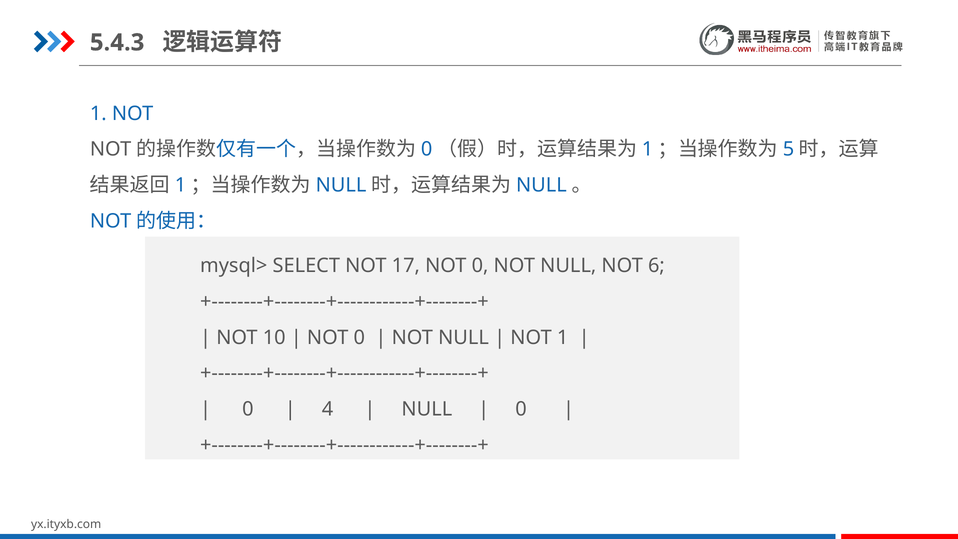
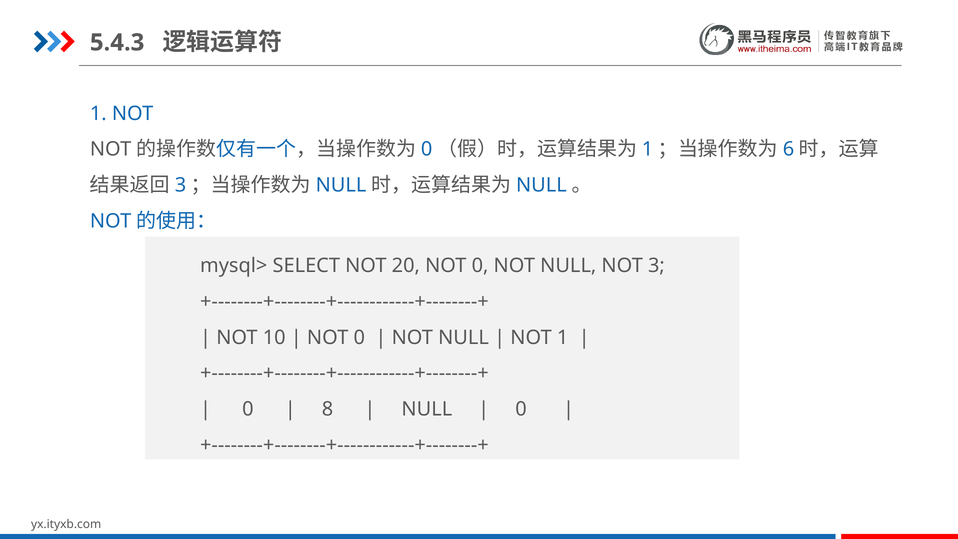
5: 5 -> 6 (789, 149)
1: 1 -> 3 (180, 185)
17: 17 -> 20 (406, 266)
NOT 6: 6 -> 3 (656, 266)
4: 4 -> 8 (328, 409)
